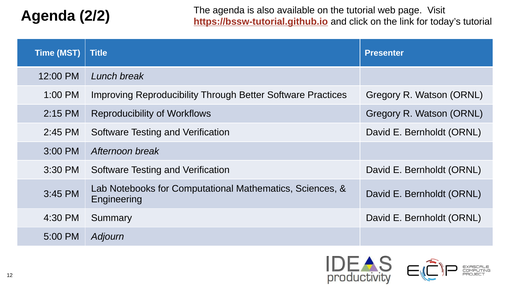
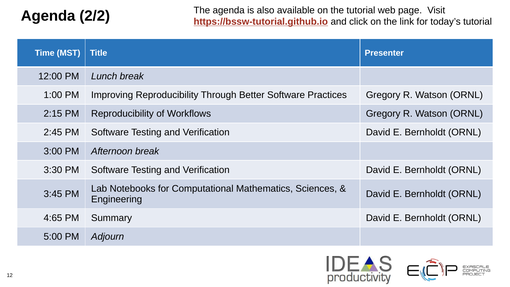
4:30: 4:30 -> 4:65 (53, 218)
